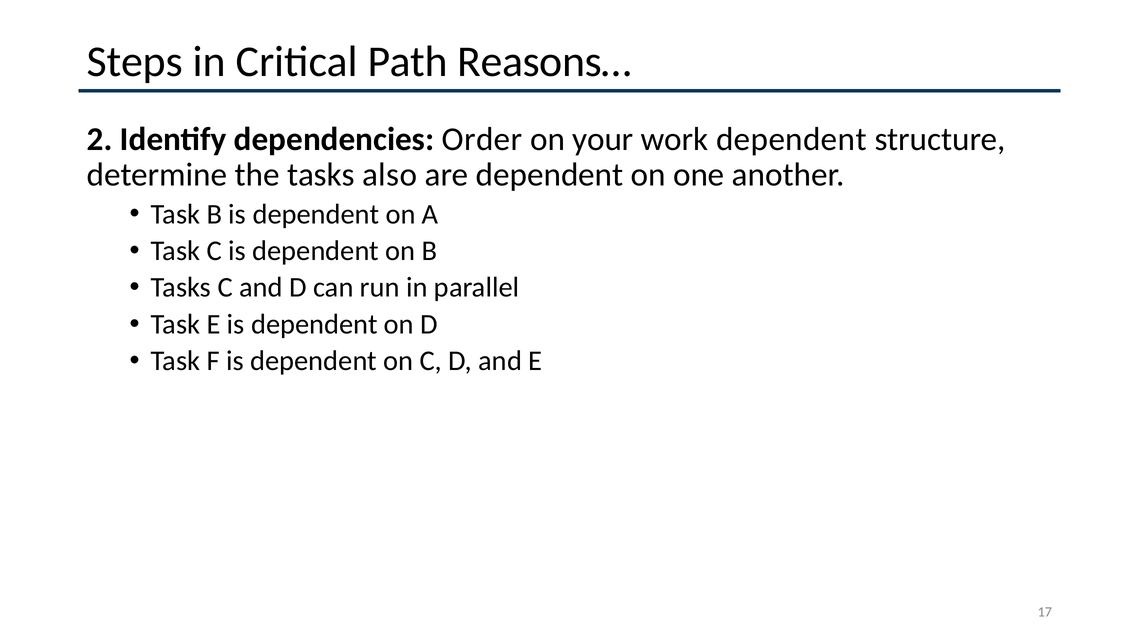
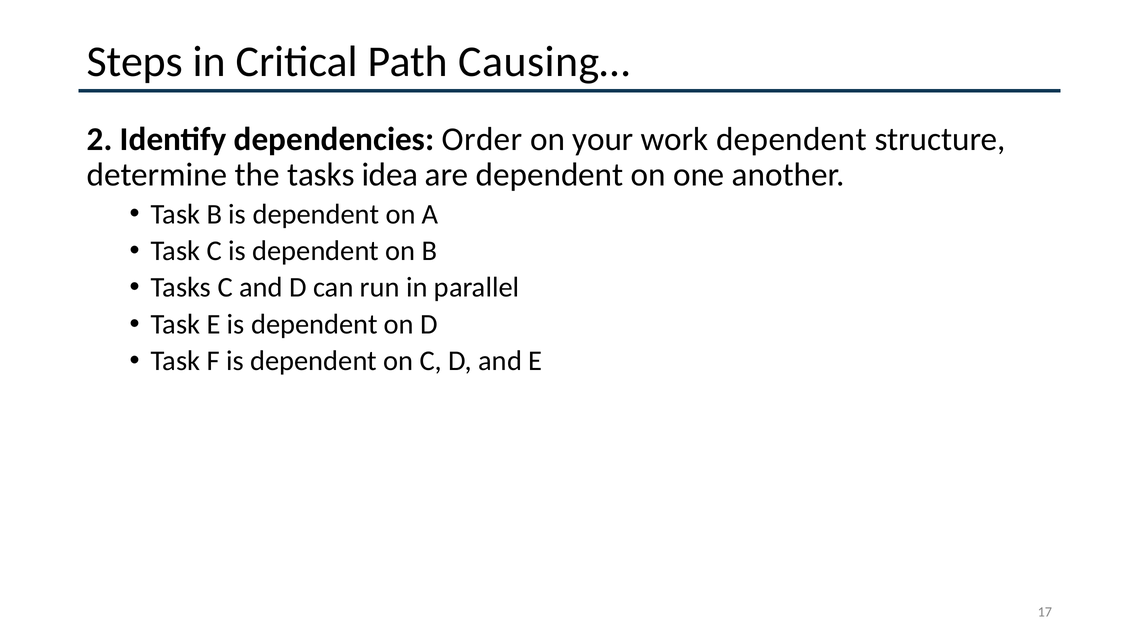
Reasons…: Reasons… -> Causing… (544, 62)
also: also -> idea (390, 175)
